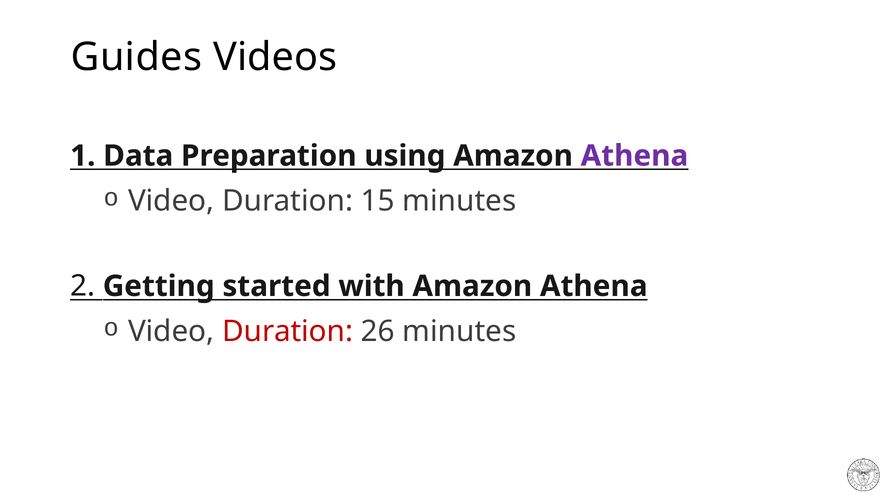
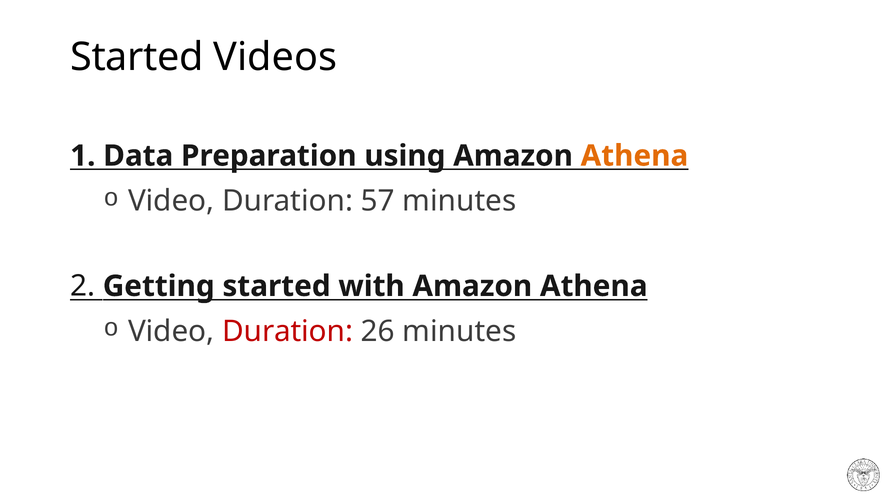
Guides: Guides -> Started (137, 57)
Athena colour: purple -> orange (634, 156)
15: 15 -> 57 (378, 201)
